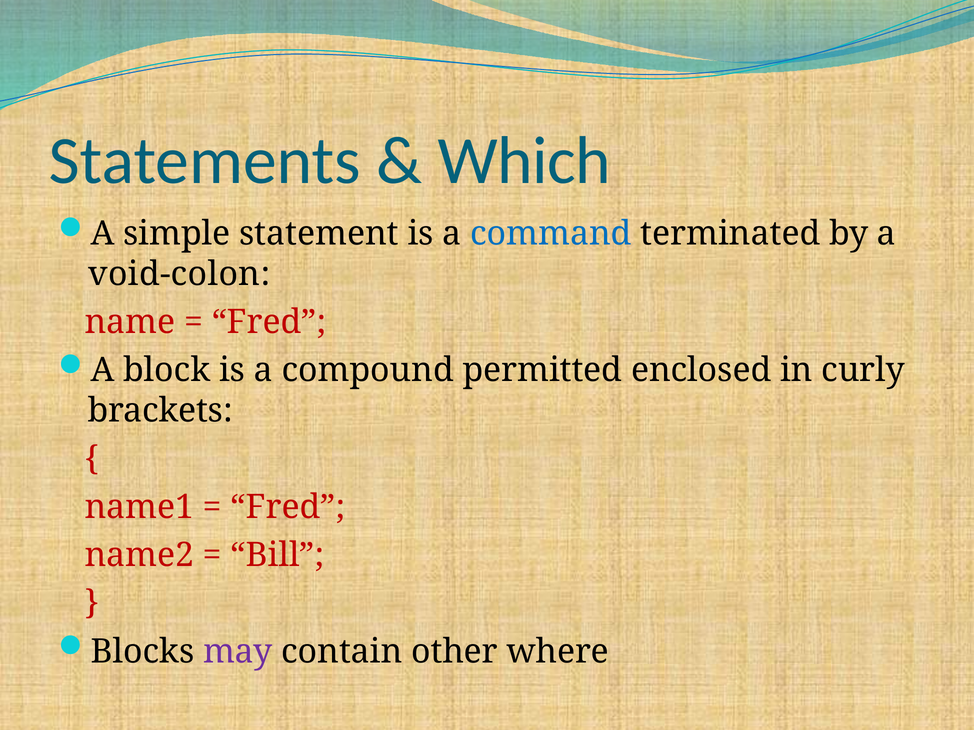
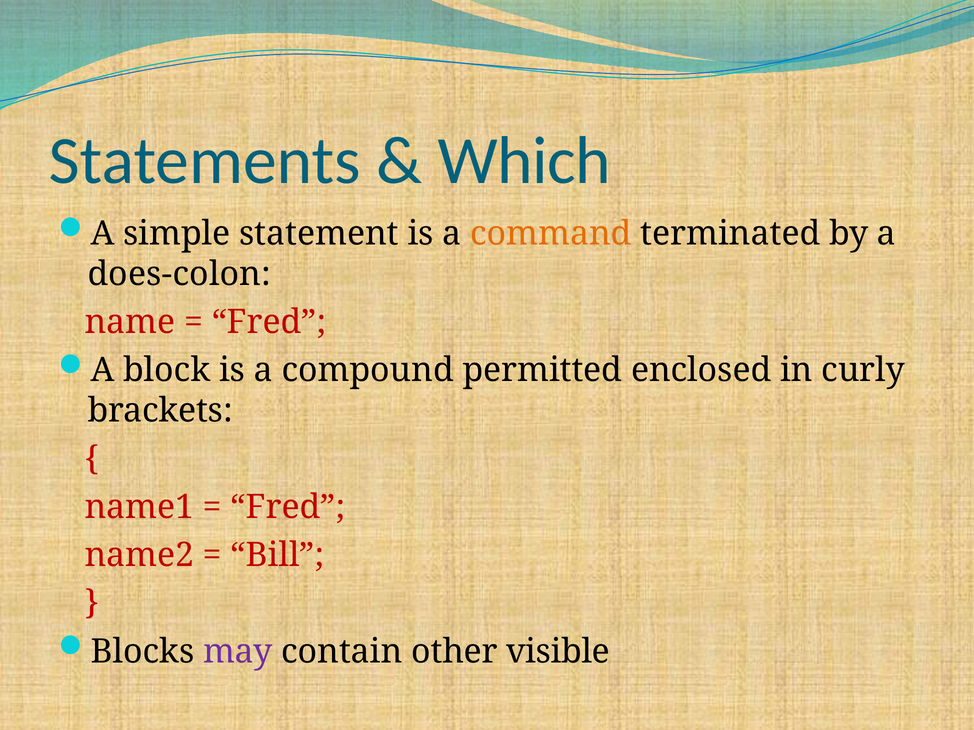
command colour: blue -> orange (551, 234)
void-colon: void-colon -> does-colon (179, 274)
where: where -> visible (558, 652)
